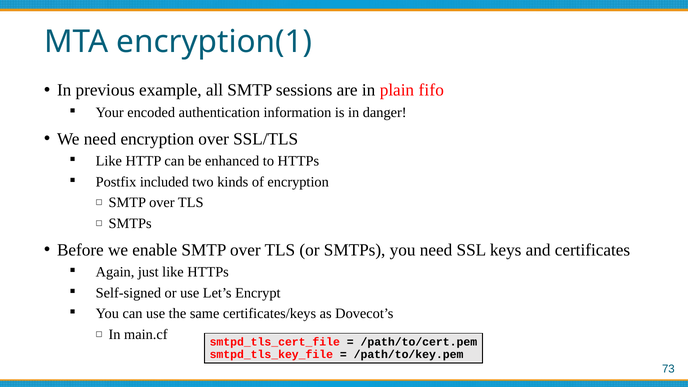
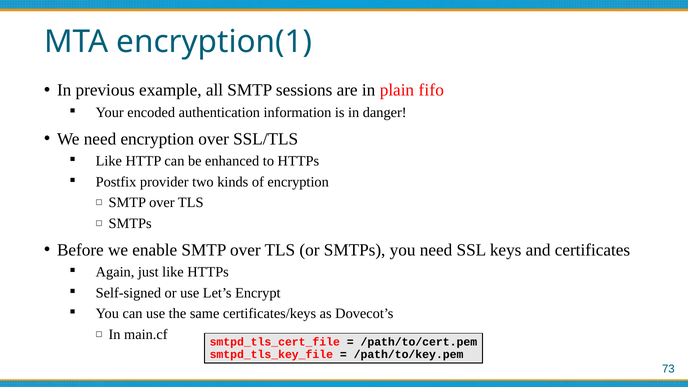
included: included -> provider (164, 182)
